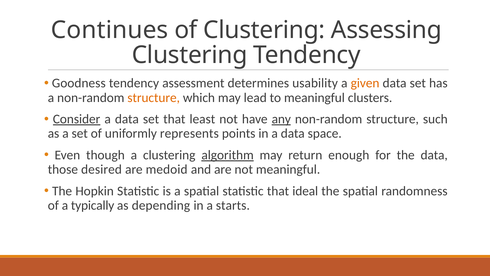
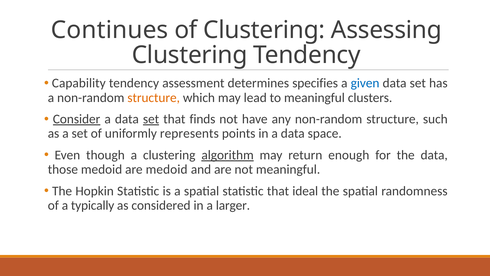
Goodness: Goodness -> Capability (79, 83)
usability: usability -> specifies (315, 83)
given colour: orange -> blue (365, 83)
set underline: none -> present (151, 119)
least: least -> finds (202, 119)
any underline: present -> none (281, 119)
those desired: desired -> medoid (102, 169)
depending: depending -> considered (161, 205)
starts: starts -> larger (233, 205)
